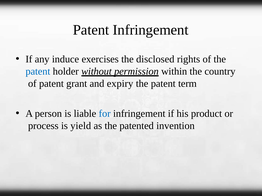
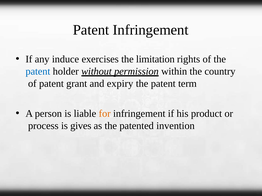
disclosed: disclosed -> limitation (155, 59)
for colour: blue -> orange (105, 114)
yield: yield -> gives (81, 126)
